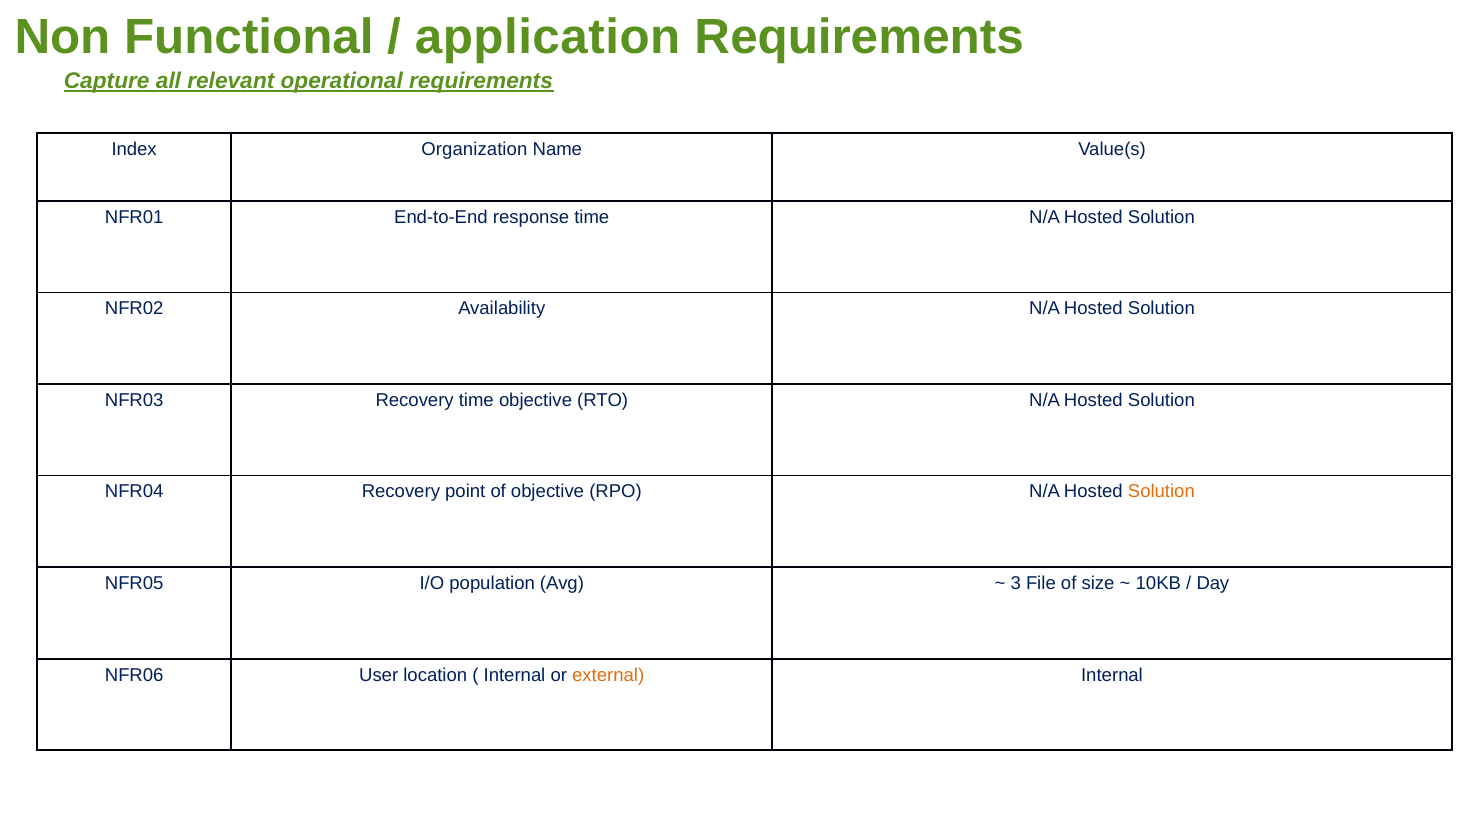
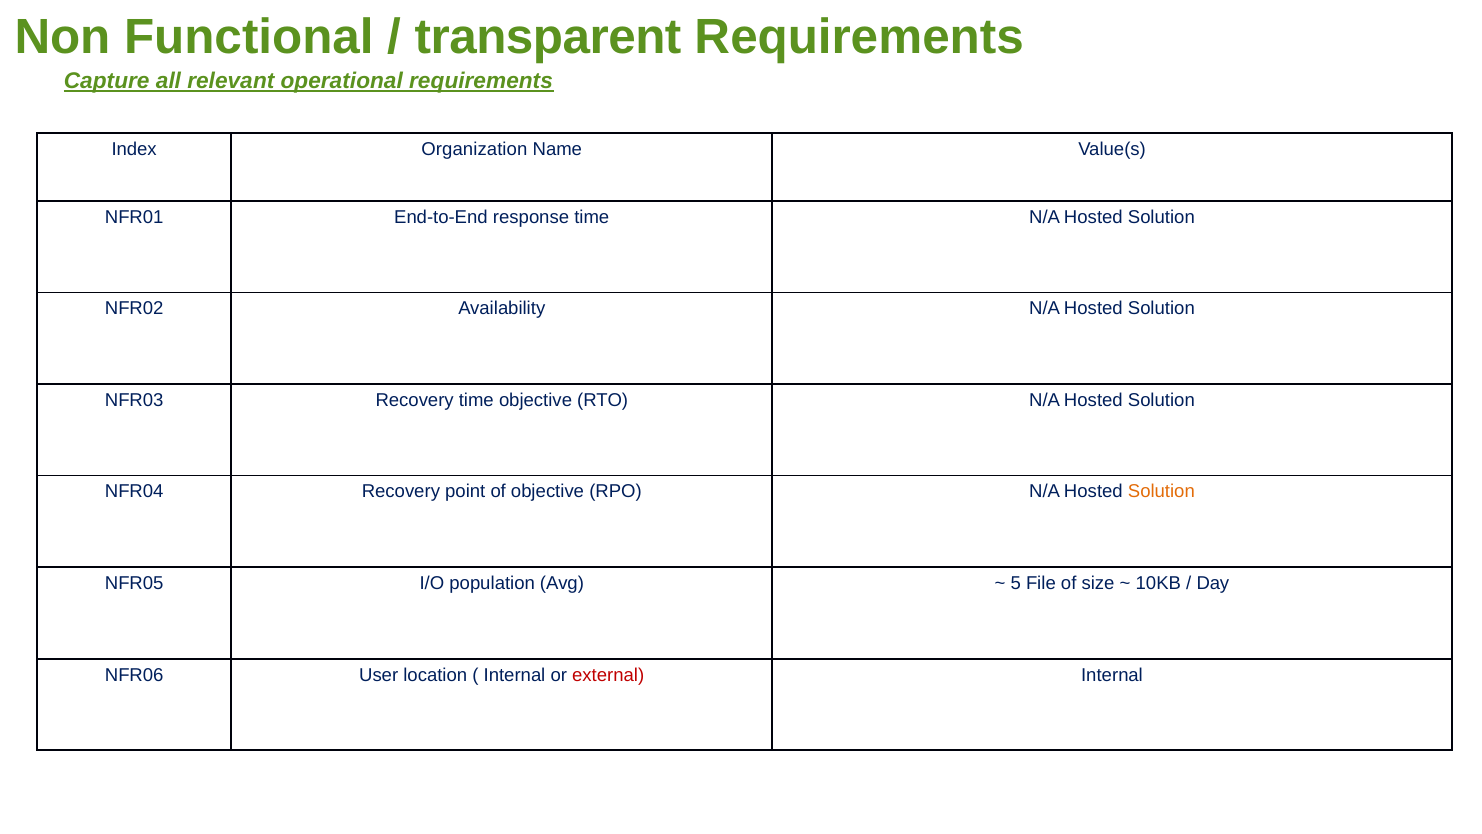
application: application -> transparent (548, 37)
3: 3 -> 5 (1016, 583)
external colour: orange -> red (608, 675)
